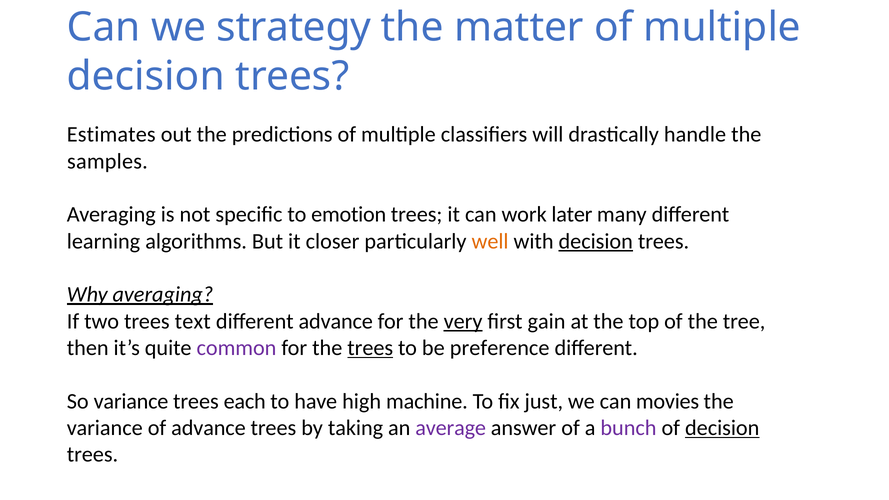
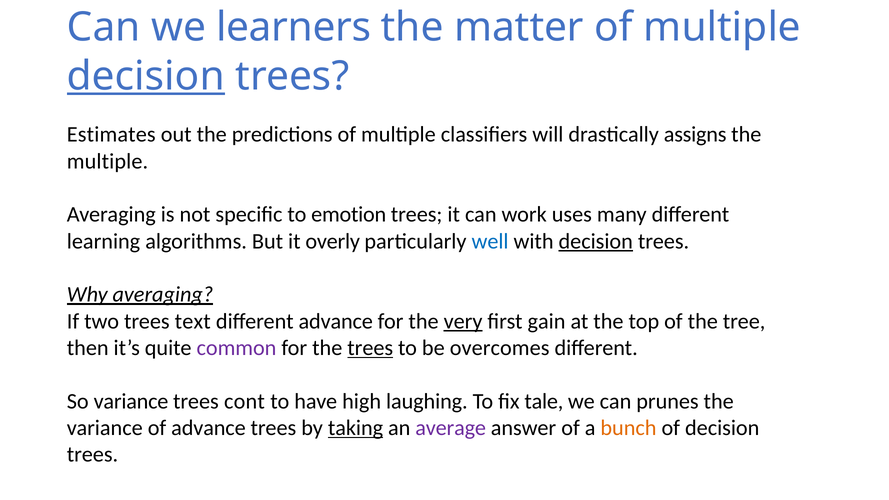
strategy: strategy -> learners (294, 27)
decision underline: none -> present (146, 76)
handle: handle -> assigns (695, 135)
samples: samples -> multiple (108, 161)
later: later -> uses (572, 215)
closer: closer -> overly (333, 241)
well colour: orange -> blue (490, 241)
preference: preference -> overcomes (500, 348)
each: each -> cont (244, 401)
machine: machine -> laughing (427, 401)
just: just -> tale (544, 401)
movies: movies -> prunes (667, 401)
taking underline: none -> present (356, 428)
bunch colour: purple -> orange (628, 428)
decision underline: present -> none (722, 428)
